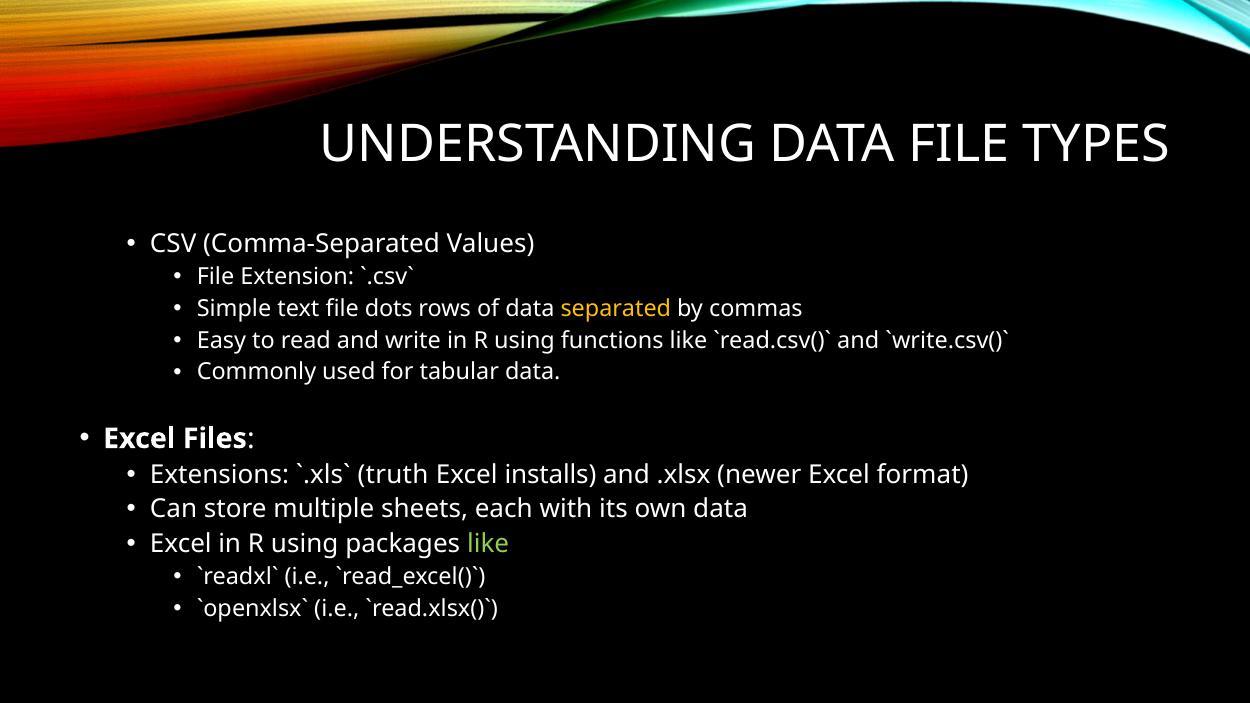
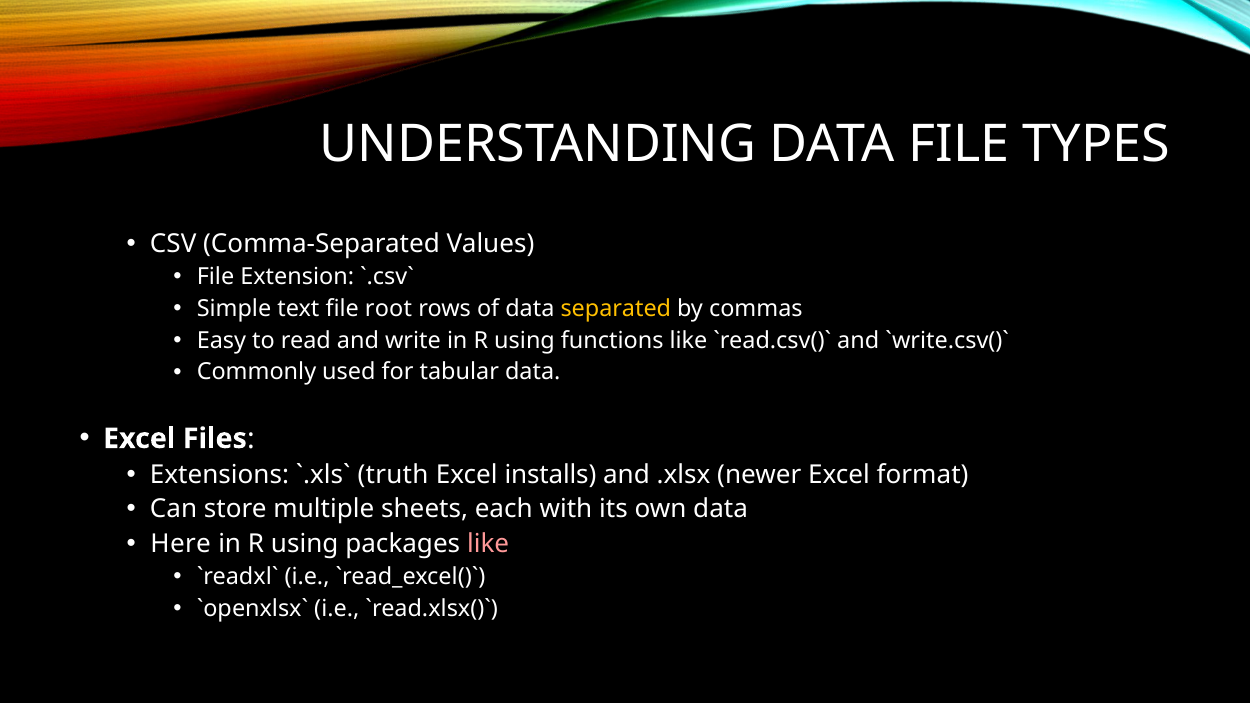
dots: dots -> root (389, 309)
Excel: Excel -> Here (181, 544)
like colour: light green -> pink (488, 544)
